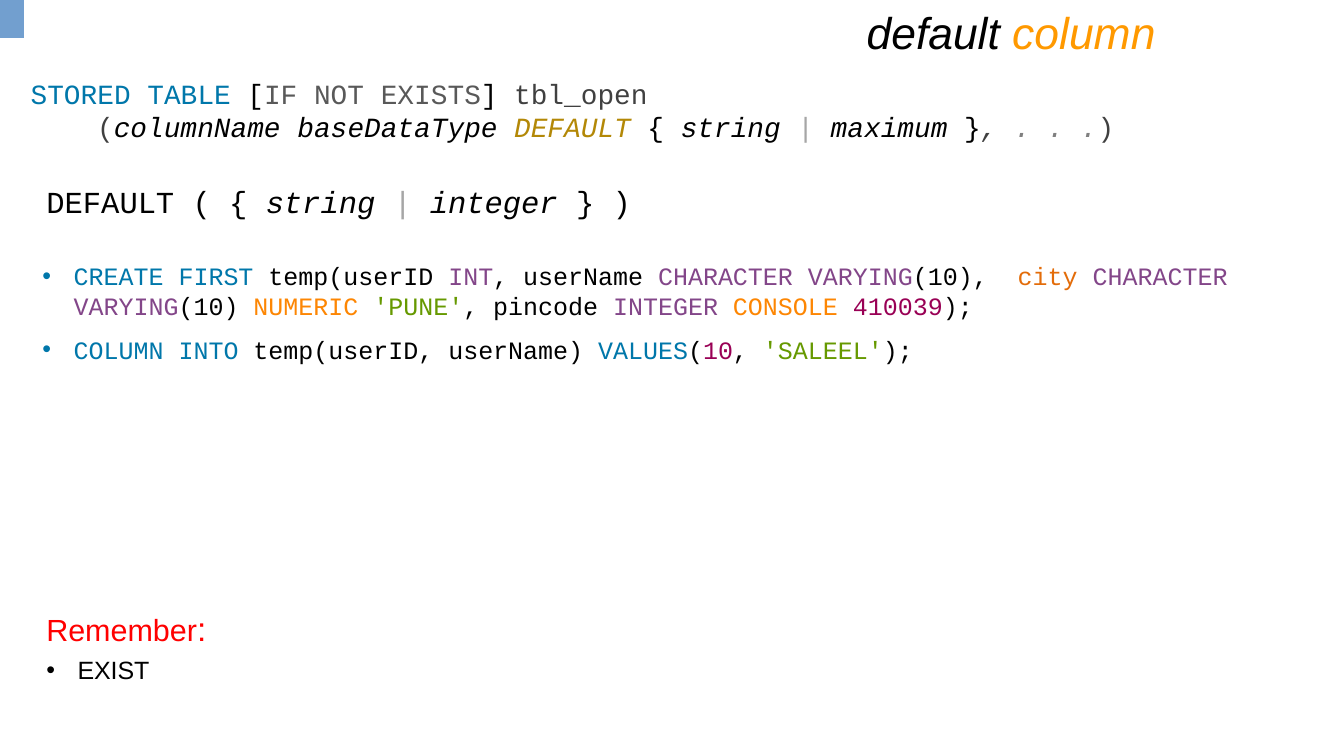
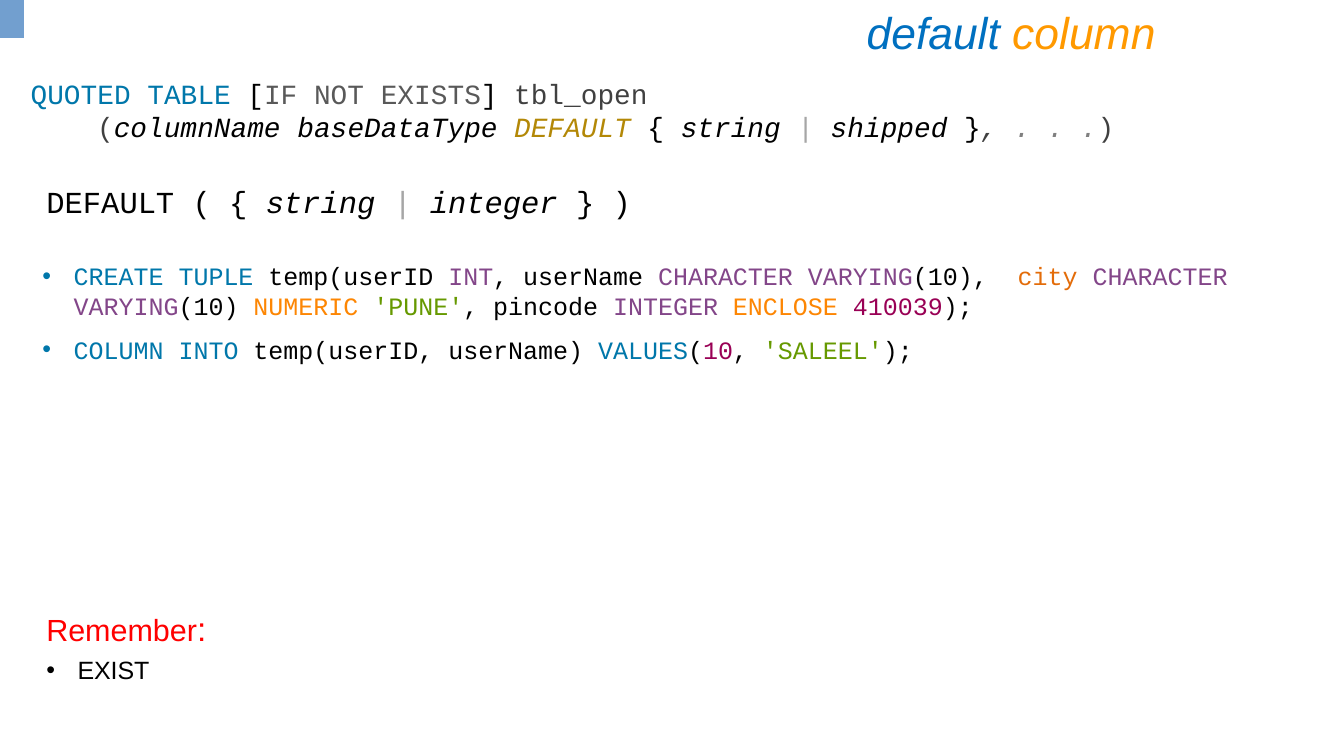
default colour: black -> blue (933, 35)
STORED: STORED -> QUOTED (81, 95)
maximum: maximum -> shipped (889, 128)
FIRST: FIRST -> TUPLE (216, 277)
CONSOLE: CONSOLE -> ENCLOSE (785, 307)
